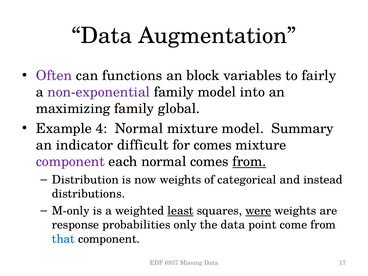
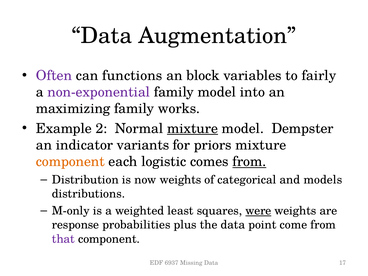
global: global -> works (179, 109)
4: 4 -> 2 (101, 128)
mixture underline: none -> present (192, 128)
Summary: Summary -> Dempster (303, 128)
difficult: difficult -> variants (143, 145)
for comes: comes -> priors (213, 145)
component colour: purple -> orange (70, 162)
each normal: normal -> logistic (164, 162)
instead: instead -> models (323, 180)
least underline: present -> none (180, 211)
only: only -> plus (185, 225)
that colour: blue -> purple (63, 239)
